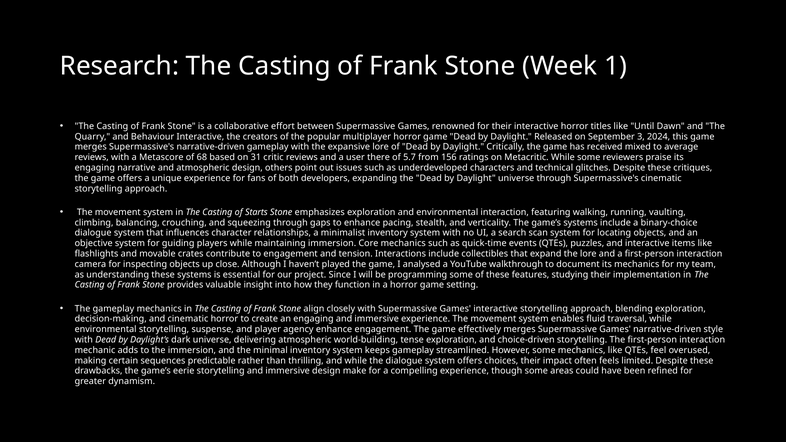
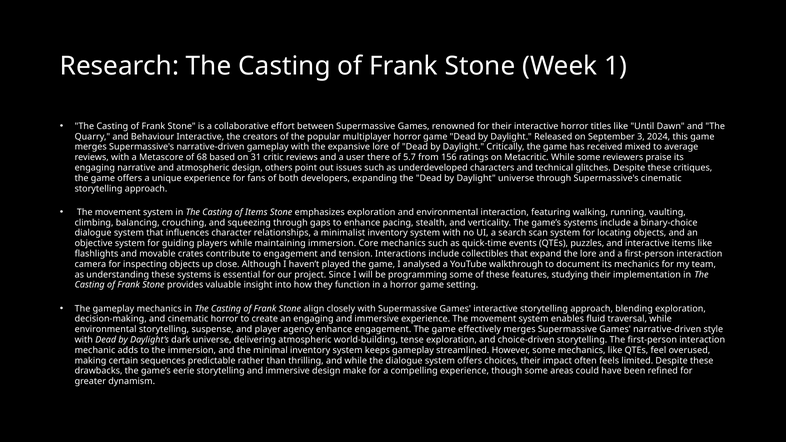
of Starts: Starts -> Items (256, 212)
